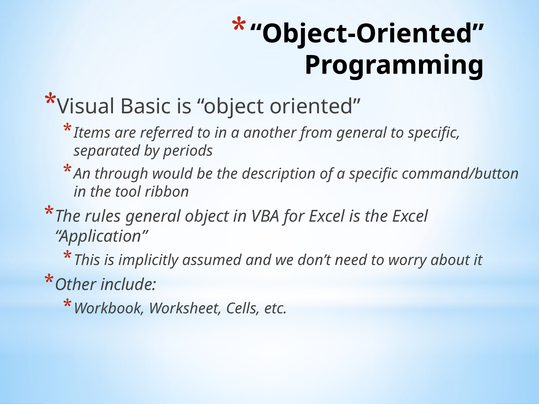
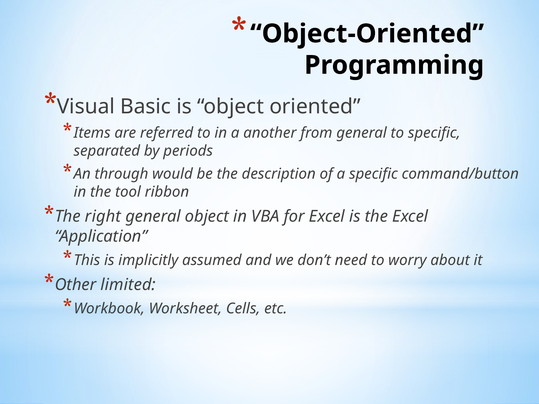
rules: rules -> right (103, 217)
include: include -> limited (128, 285)
